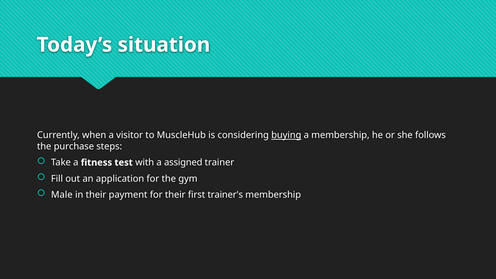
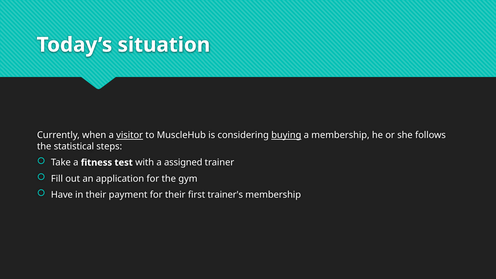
visitor underline: none -> present (130, 135)
purchase: purchase -> statistical (74, 146)
Male: Male -> Have (62, 195)
